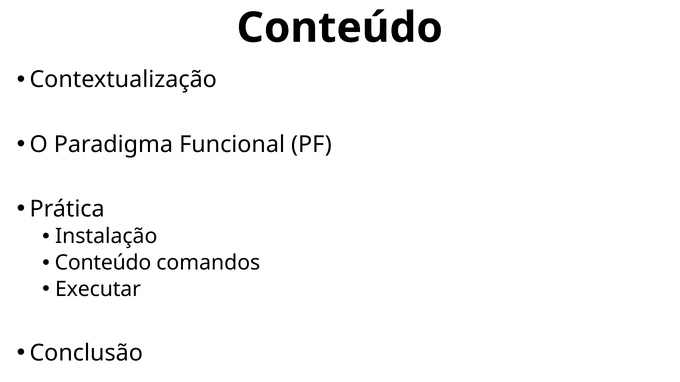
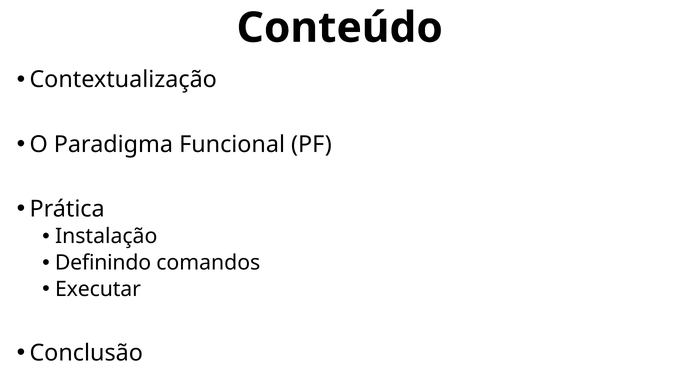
Conteúdo: Conteúdo -> Definindo (103, 263)
